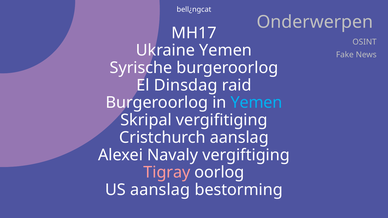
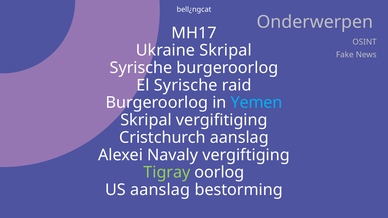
Ukraine Yemen: Yemen -> Skripal (226, 50)
El Dinsdag: Dinsdag -> Syrische (186, 85)
Tigray colour: pink -> light green (167, 173)
